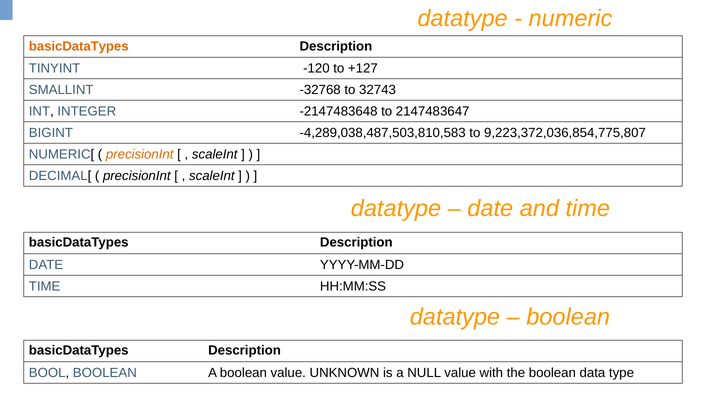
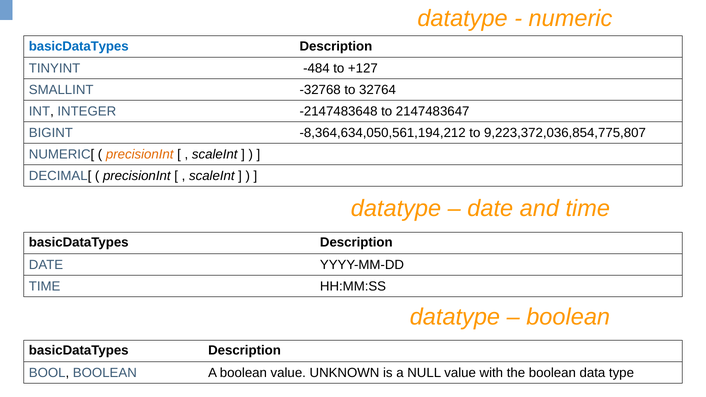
basicDataTypes colour: orange -> blue (79, 46)
-120: -120 -> -484 (316, 68)
32743: 32743 -> 32764 (377, 90)
-4,289,038,487,503,810,583: -4,289,038,487,503,810,583 -> -8,364,634,050,561,194,212 (383, 133)
